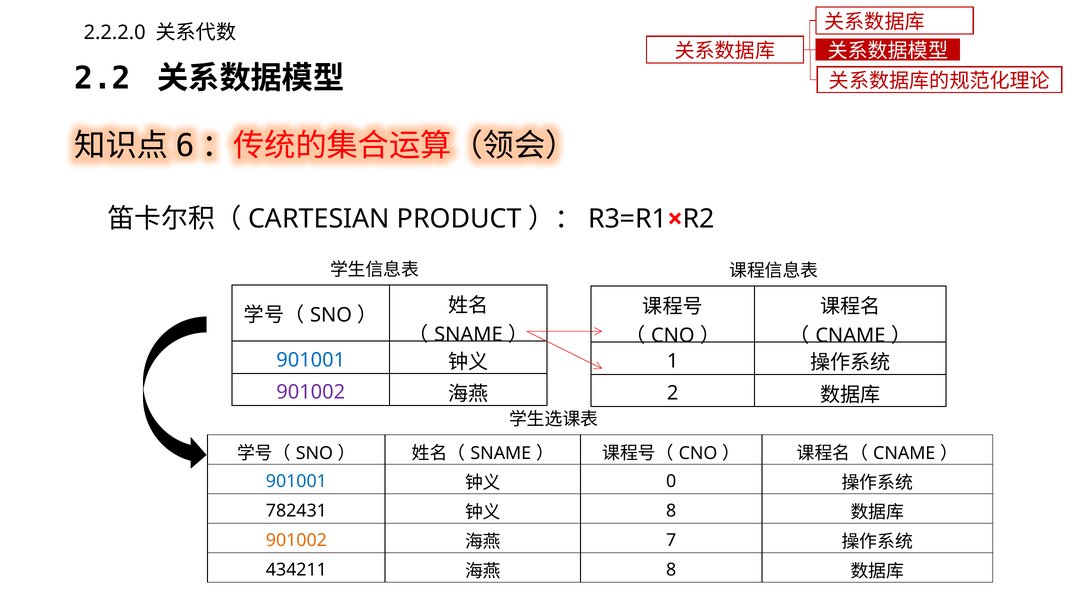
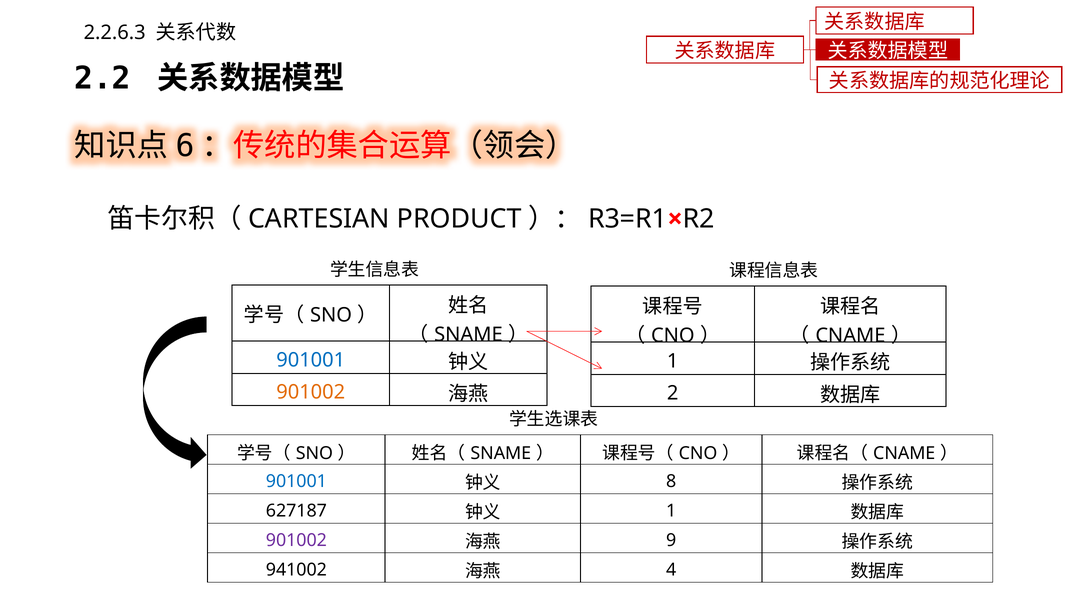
2.2.2.0: 2.2.2.0 -> 2.2.6.3 (115, 33)
901002 colour: purple -> orange (311, 392)
0: 0 -> 8 (671, 481)
782431: 782431 -> 627187 (296, 511)
8: 8 -> 1 (671, 511)
901002 colour: orange -> purple (296, 540)
7: 7 -> 9 (671, 540)
434211: 434211 -> 941002 (296, 570)
8: 8 -> 4 (671, 570)
